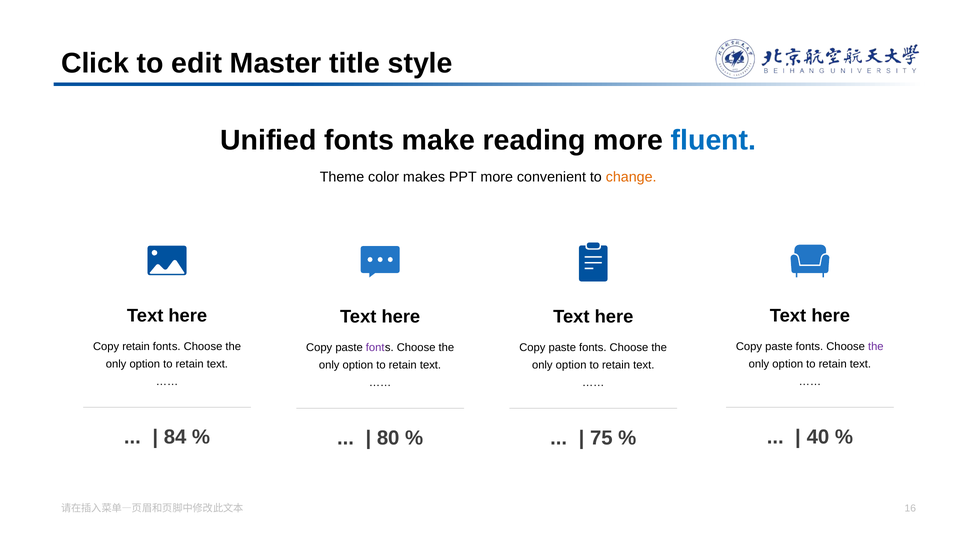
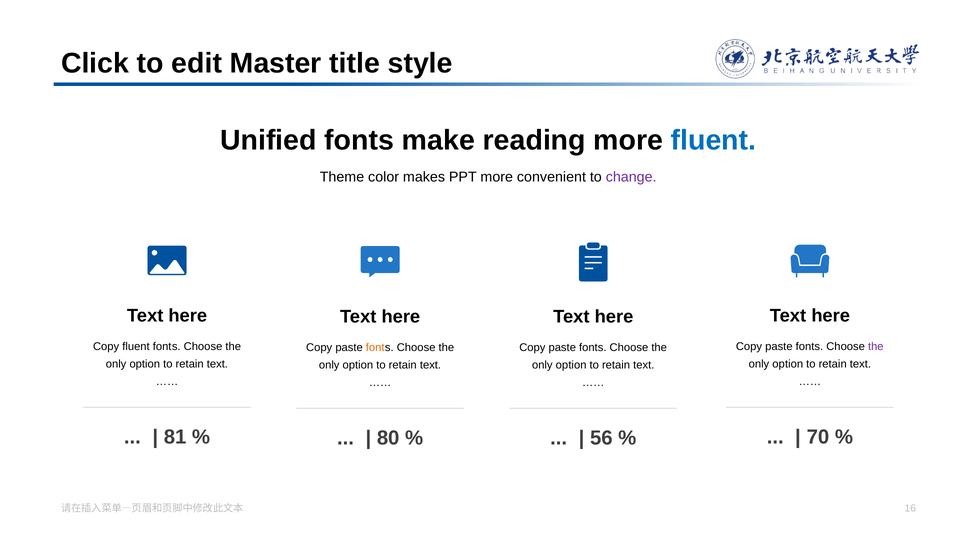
change colour: orange -> purple (631, 177)
Copy retain: retain -> fluent (136, 347)
font colour: purple -> orange (375, 348)
84: 84 -> 81 (175, 438)
40: 40 -> 70 (818, 438)
75: 75 -> 56 (601, 439)
